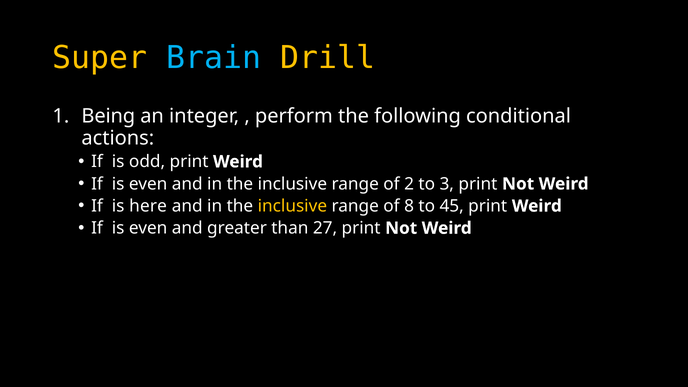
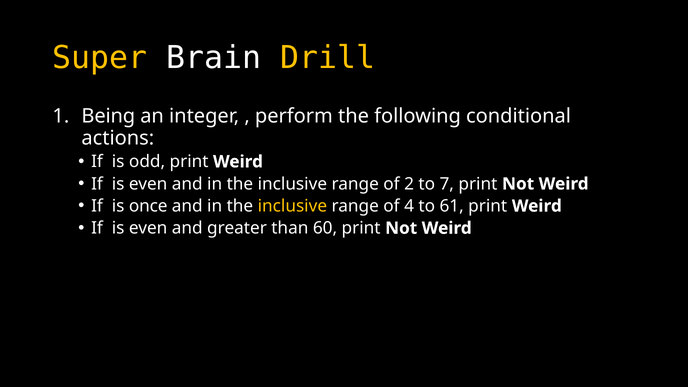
Brain colour: light blue -> white (214, 58)
3: 3 -> 7 (447, 184)
here: here -> once (148, 206)
8: 8 -> 4 (409, 206)
45: 45 -> 61 (452, 206)
27: 27 -> 60 (325, 228)
